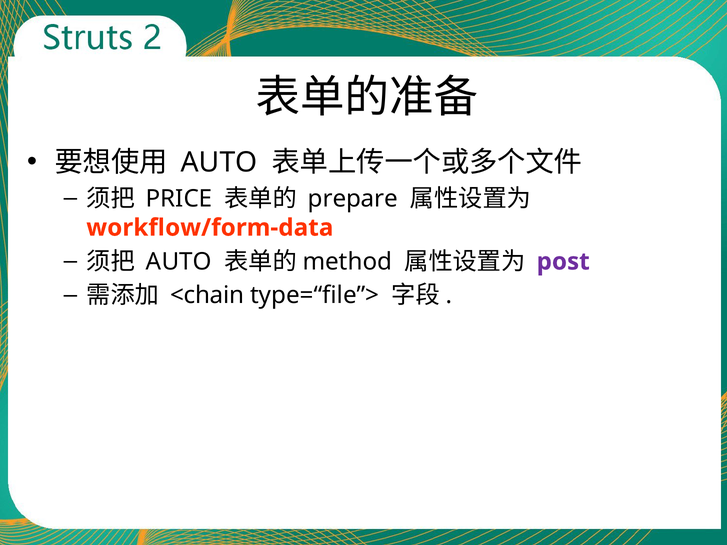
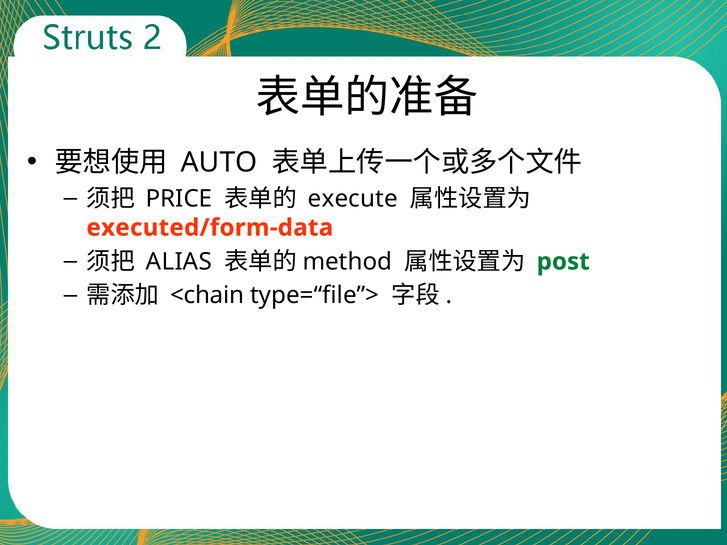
prepare: prepare -> execute (353, 199)
workflow/form-data: workflow/form-data -> executed/form-data (210, 228)
AUTO: AUTO -> ALIAS (179, 262)
post colour: purple -> green (563, 262)
